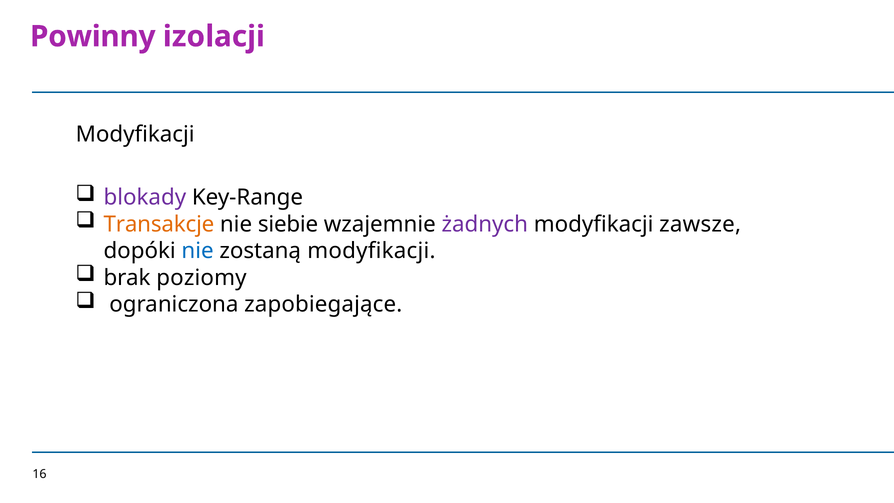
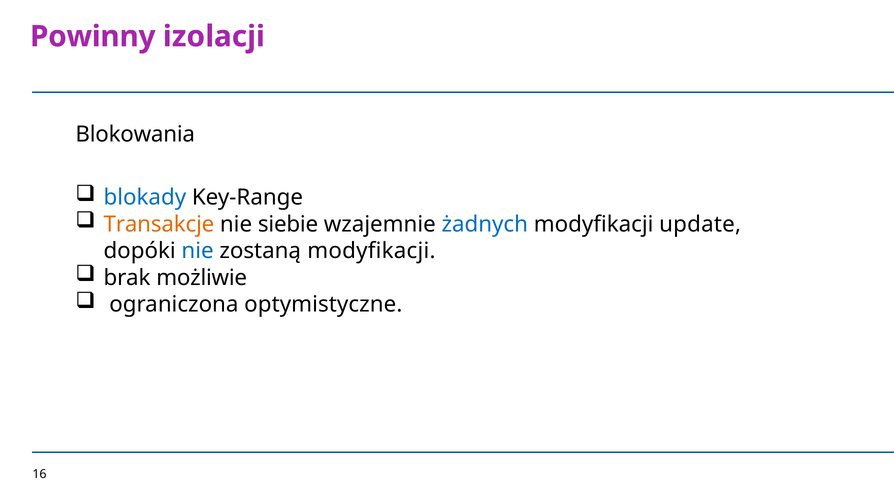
Modyfikacji: Modyfikacji -> Blokowania (135, 134)
blokady colour: purple -> blue (145, 197)
żadnych colour: purple -> blue (485, 224)
zawsze: zawsze -> update (700, 224)
poziomy: poziomy -> możliwie (202, 278)
zapobiegające: zapobiegające -> optymistyczne (323, 305)
